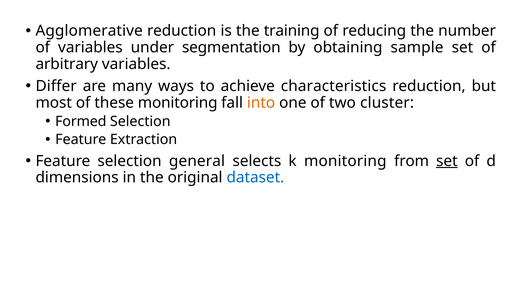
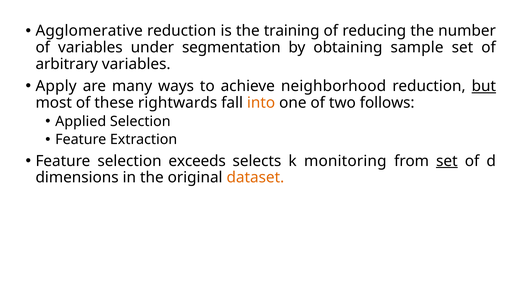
Differ: Differ -> Apply (56, 86)
characteristics: characteristics -> neighborhood (334, 86)
but underline: none -> present (484, 86)
these monitoring: monitoring -> rightwards (178, 103)
cluster: cluster -> follows (387, 103)
Formed: Formed -> Applied (81, 121)
general: general -> exceeds (197, 161)
dataset colour: blue -> orange (255, 178)
